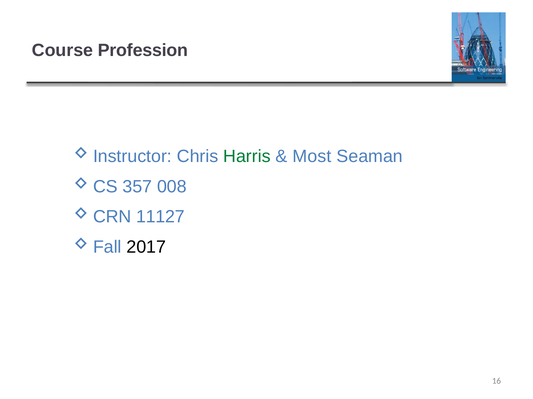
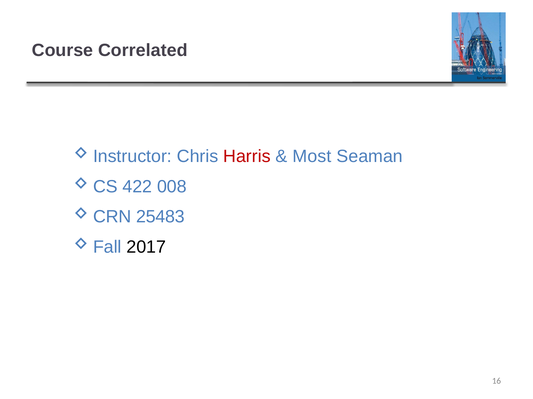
Profession: Profession -> Correlated (143, 51)
Harris colour: green -> red (247, 157)
357: 357 -> 422 (137, 187)
11127: 11127 -> 25483 (160, 217)
